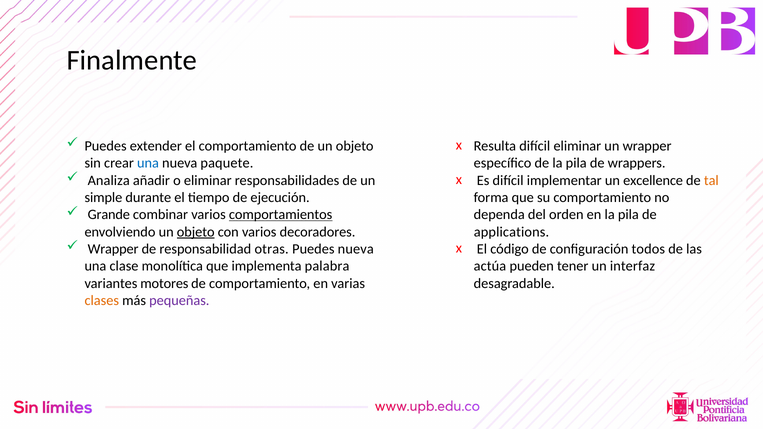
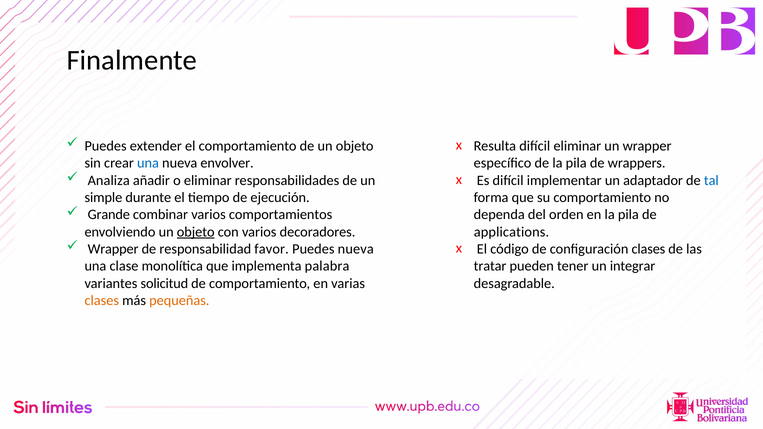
paquete: paquete -> envolver (227, 163)
excellence: excellence -> adaptador (653, 180)
tal colour: orange -> blue (711, 180)
comportamientos underline: present -> none (281, 215)
otras: otras -> favor (272, 249)
configuración todos: todos -> clases (648, 249)
actúa: actúa -> tratar (490, 266)
interfaz: interfaz -> integrar (633, 266)
motores: motores -> solicitud (164, 283)
pequeñas colour: purple -> orange (179, 301)
